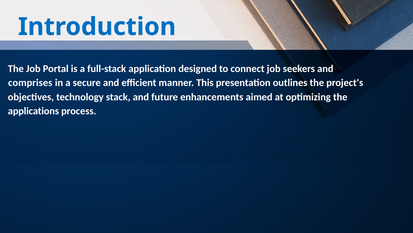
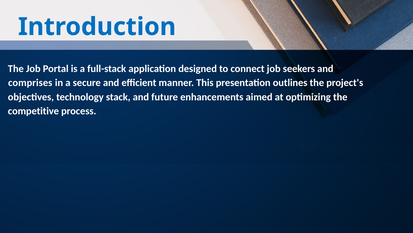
applications: applications -> competitive (33, 111)
